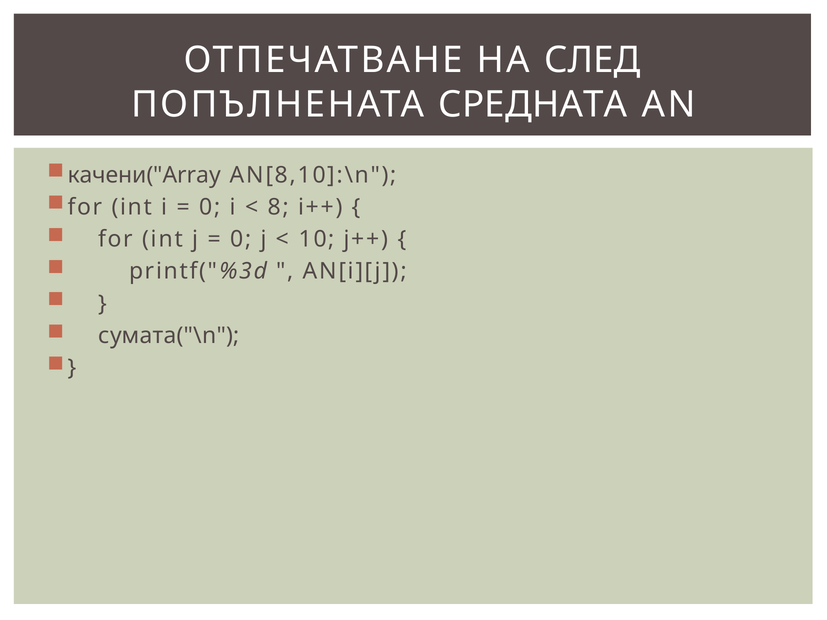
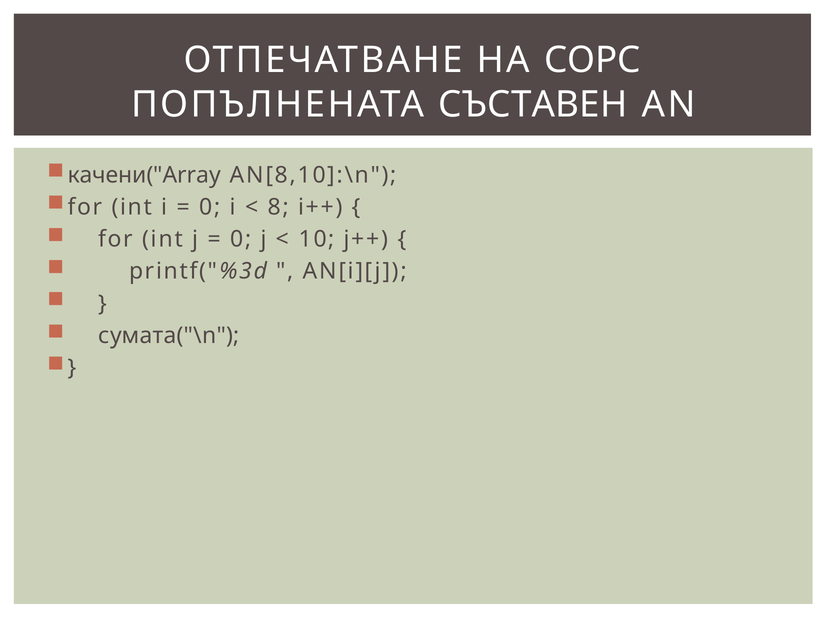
СЛЕД: СЛЕД -> СОРС (592, 60)
СРЕДНАТА: СРЕДНАТА -> СЪСТАВЕН (533, 104)
